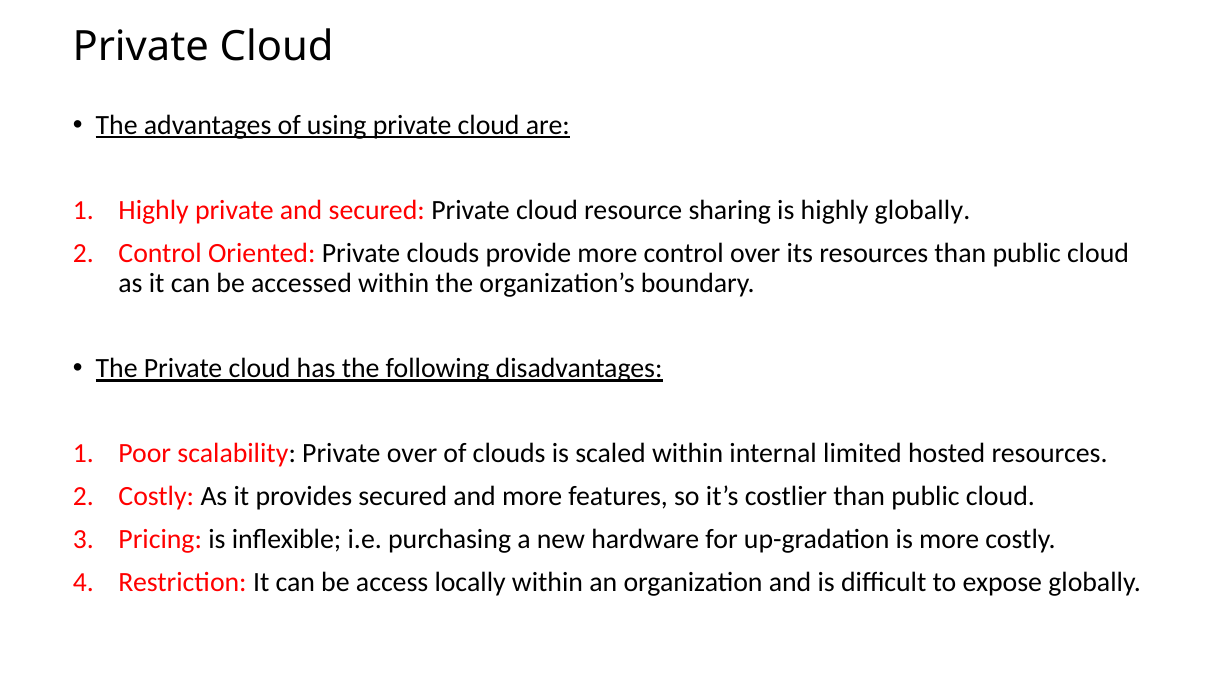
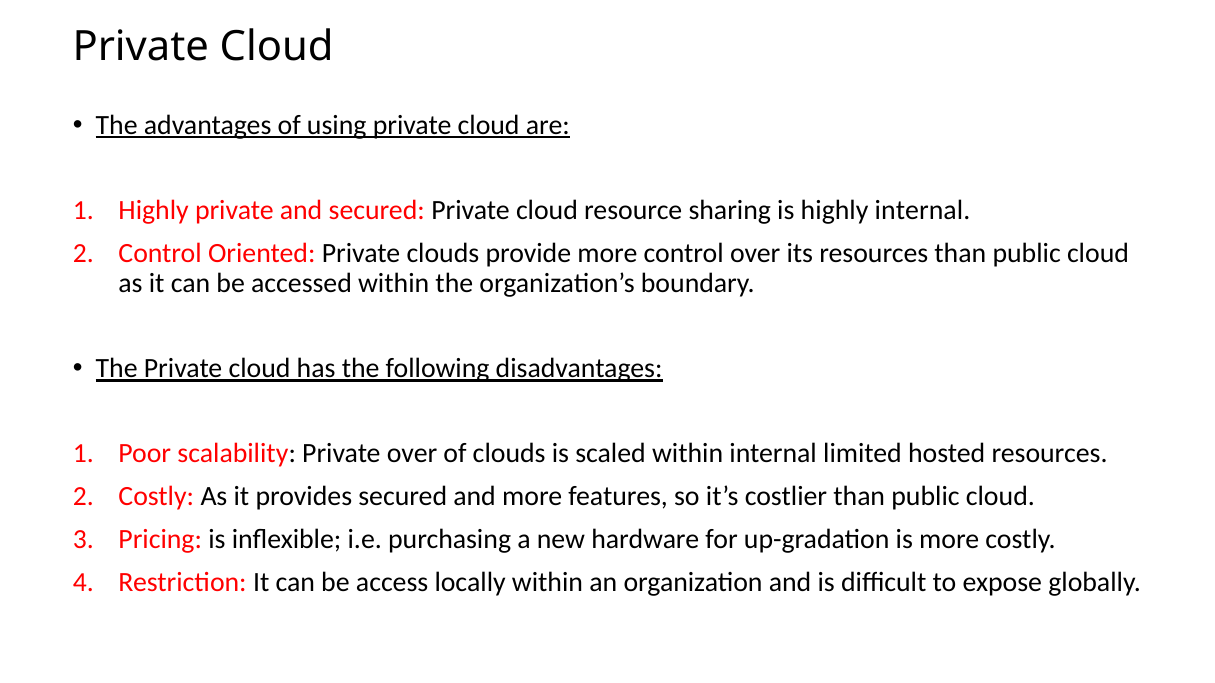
highly globally: globally -> internal (922, 210)
